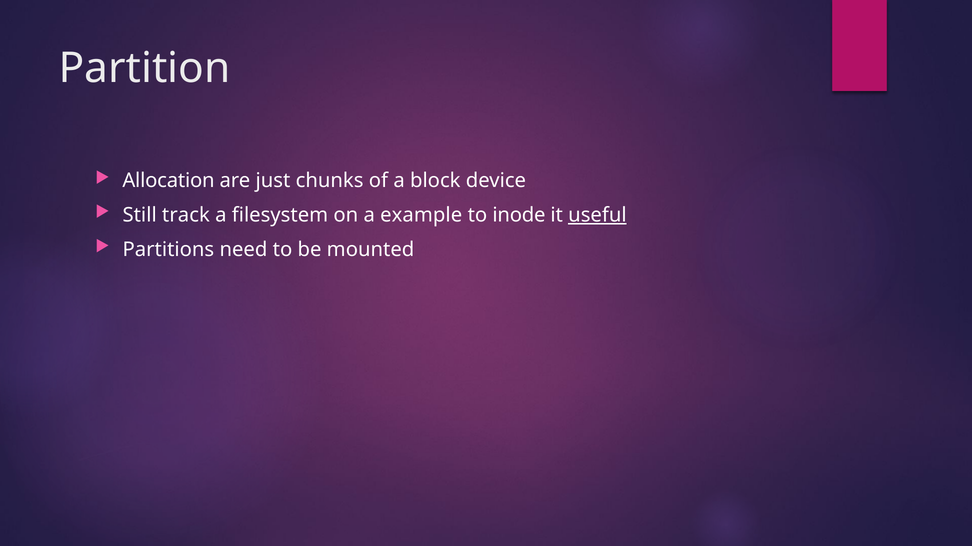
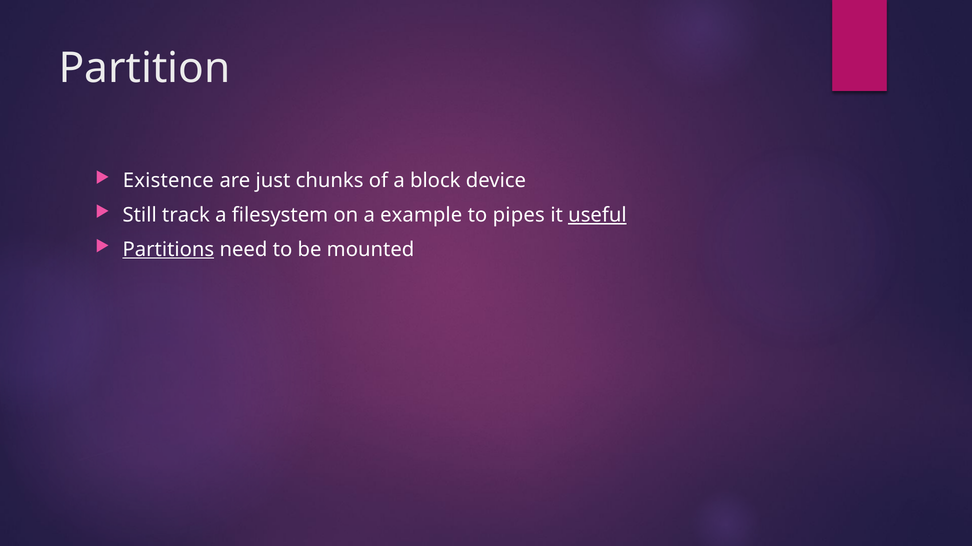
Allocation: Allocation -> Existence (168, 181)
inode: inode -> pipes (519, 215)
Partitions underline: none -> present (168, 250)
